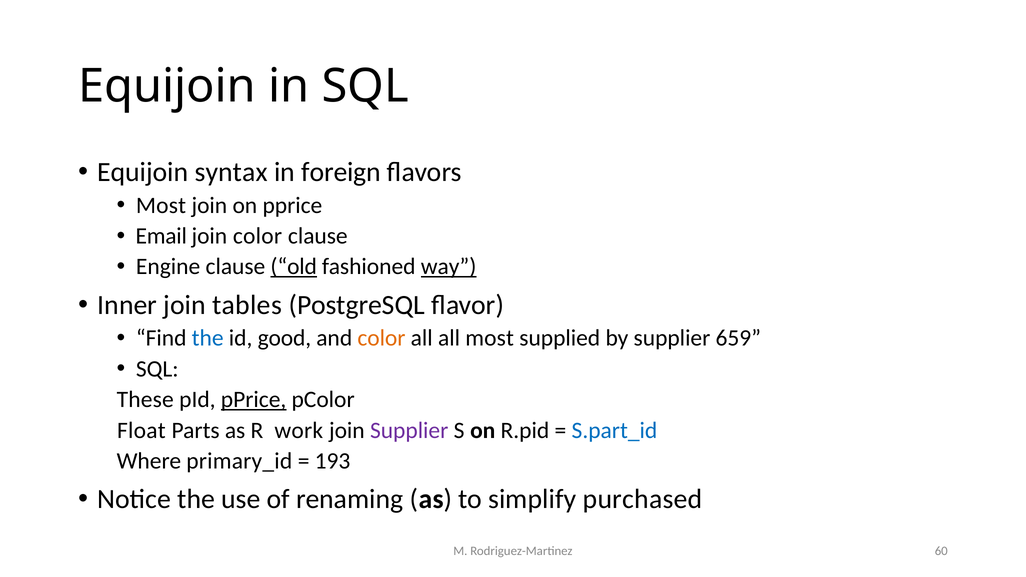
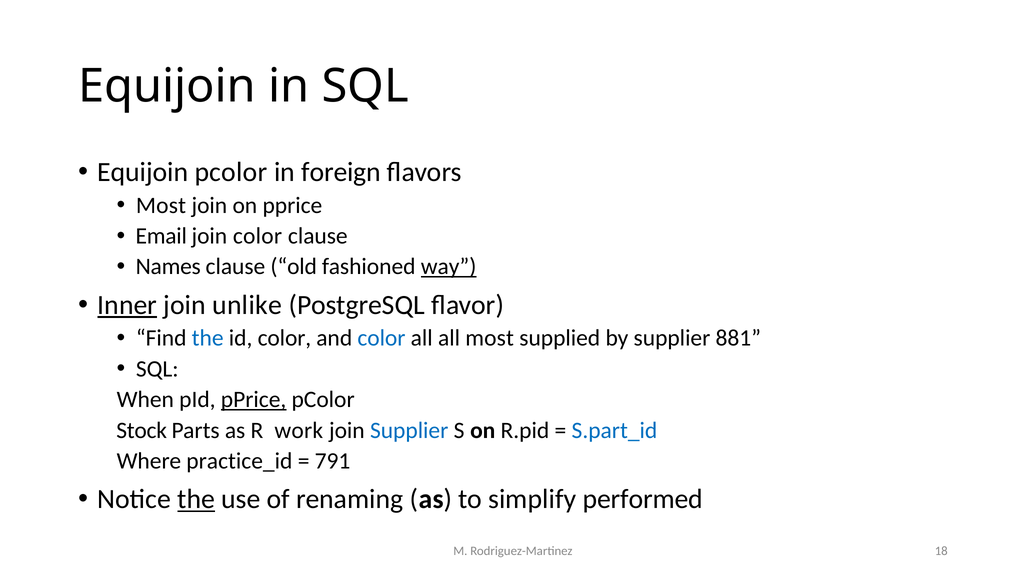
Equijoin syntax: syntax -> pcolor (231, 172)
Engine: Engine -> Names (168, 267)
old underline: present -> none (294, 267)
Inner underline: none -> present (127, 305)
tables: tables -> unlike (247, 305)
id good: good -> color (284, 338)
color colour: orange -> blue (381, 338)
659: 659 -> 881 (738, 338)
These: These -> When (145, 400)
Float: Float -> Stock (142, 430)
Supplier colour: purple -> blue (409, 430)
primary_id: primary_id -> practice_id (239, 461)
193: 193 -> 791 (333, 461)
the underline: none -> present (196, 499)
purchased: purchased -> performed (643, 499)
60: 60 -> 18 (941, 551)
